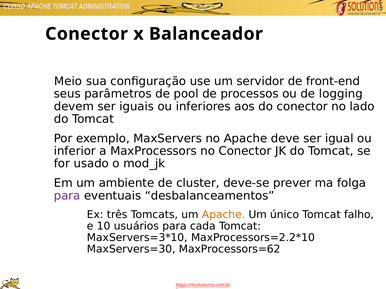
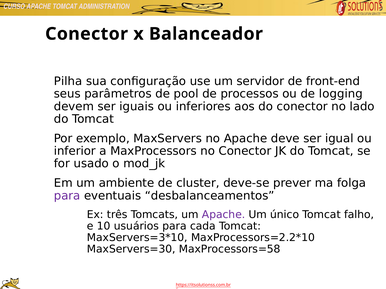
Meio: Meio -> Pilha (68, 81)
Apache colour: orange -> purple (224, 215)
MaxProcessors=62: MaxProcessors=62 -> MaxProcessors=58 (230, 250)
